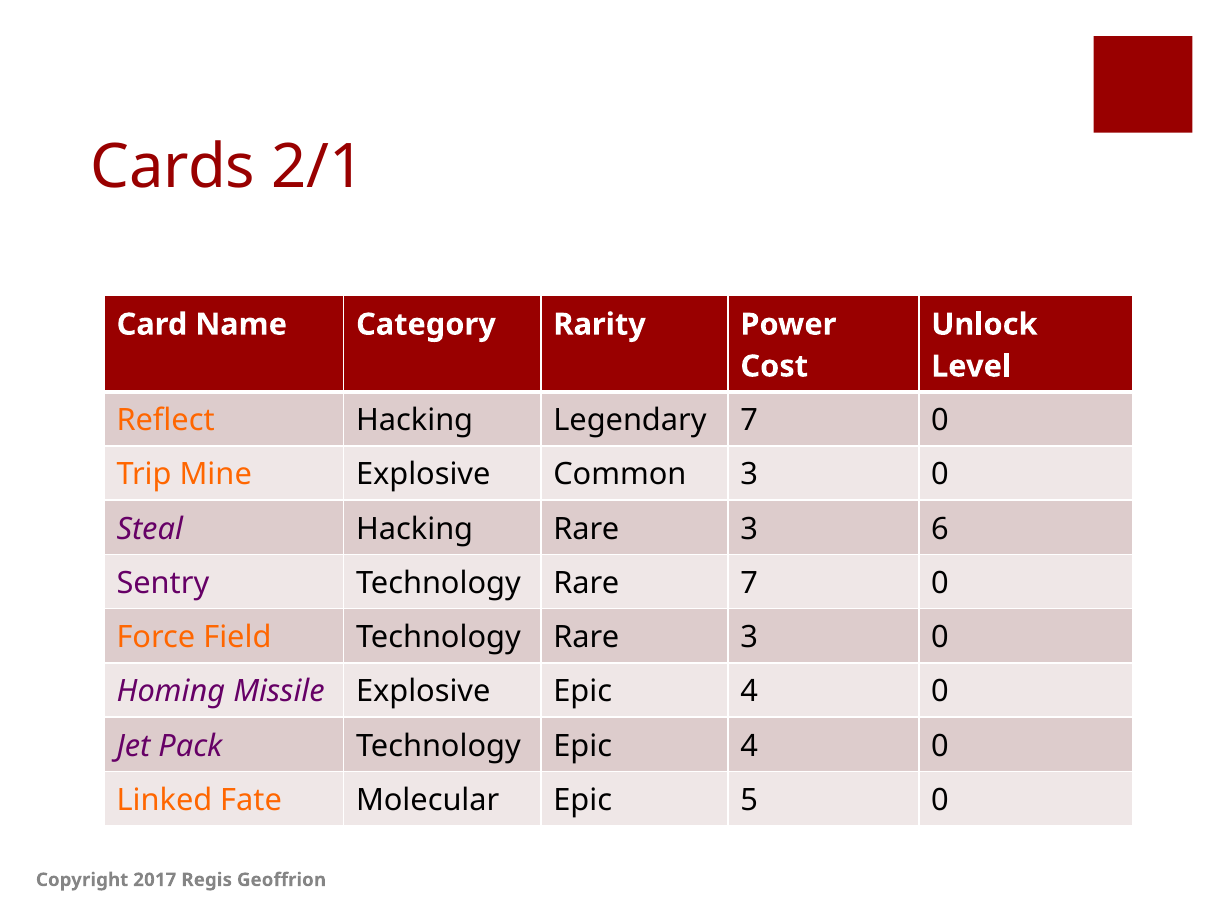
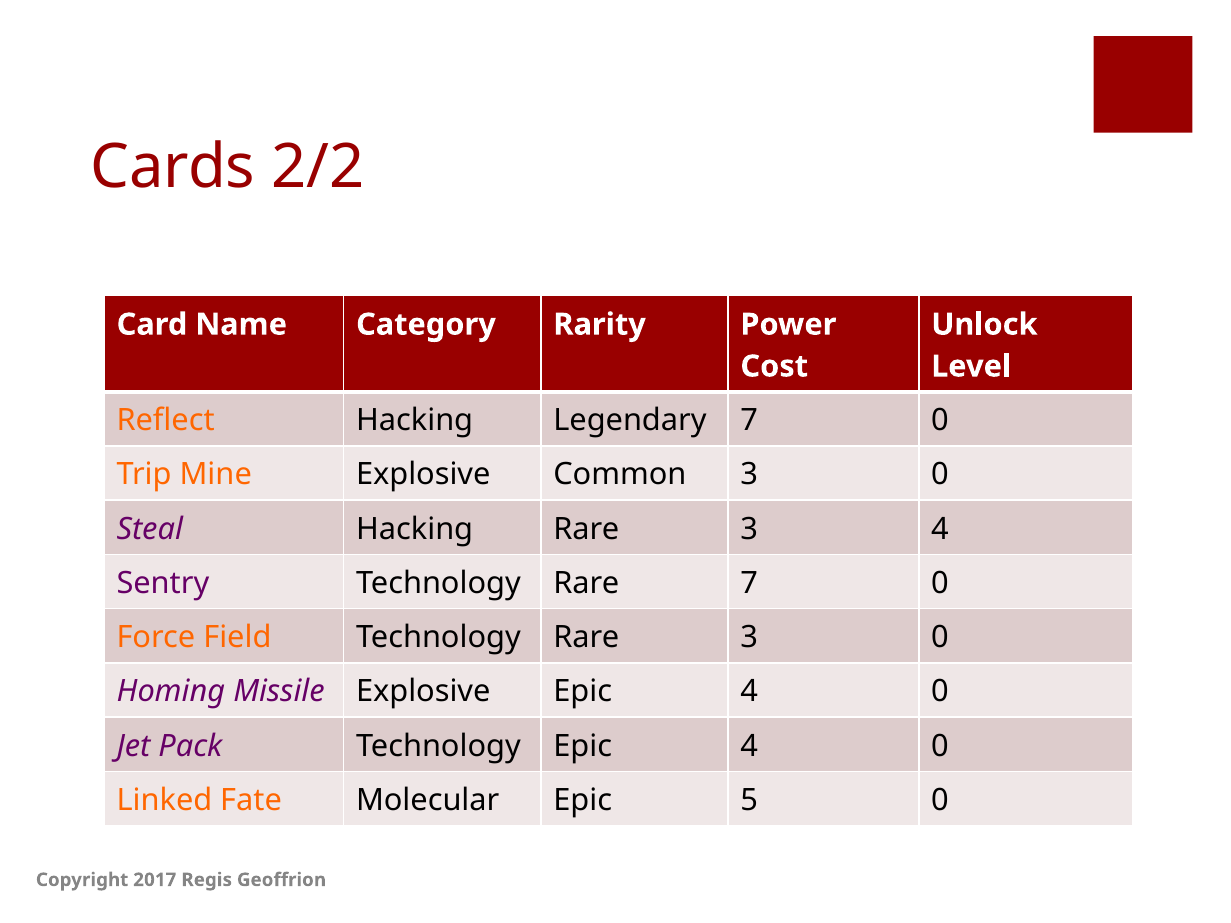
2/1: 2/1 -> 2/2 (318, 167)
3 6: 6 -> 4 (940, 529)
